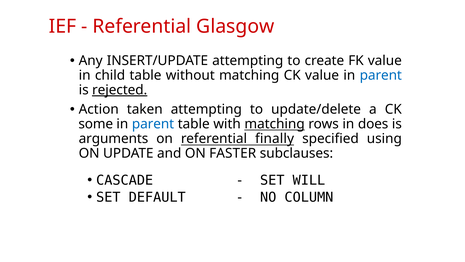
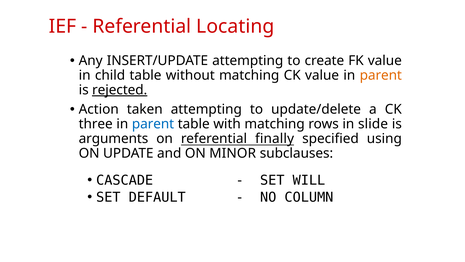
Glasgow: Glasgow -> Locating (235, 26)
parent colour: blue -> orange (381, 75)
some: some -> three (96, 124)
matching underline: present -> none (275, 124)
does: does -> slide (373, 124)
FASTER: FASTER -> MINOR (233, 153)
